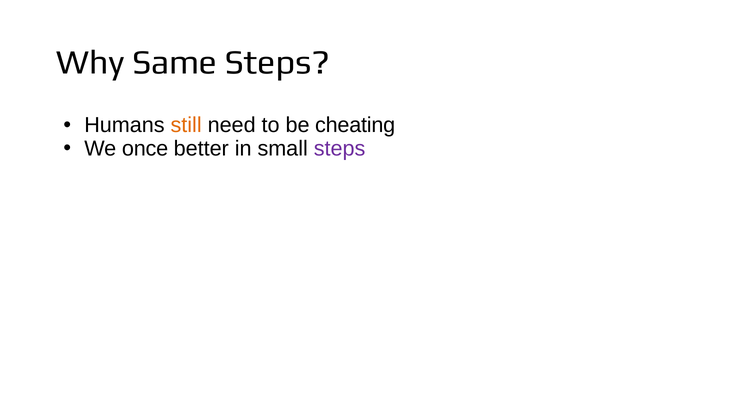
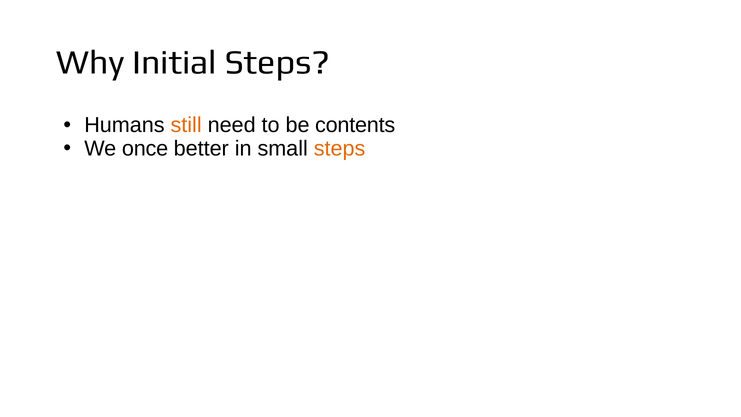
Same: Same -> Initial (175, 62)
cheating: cheating -> contents (355, 125)
steps colour: purple -> orange (340, 149)
